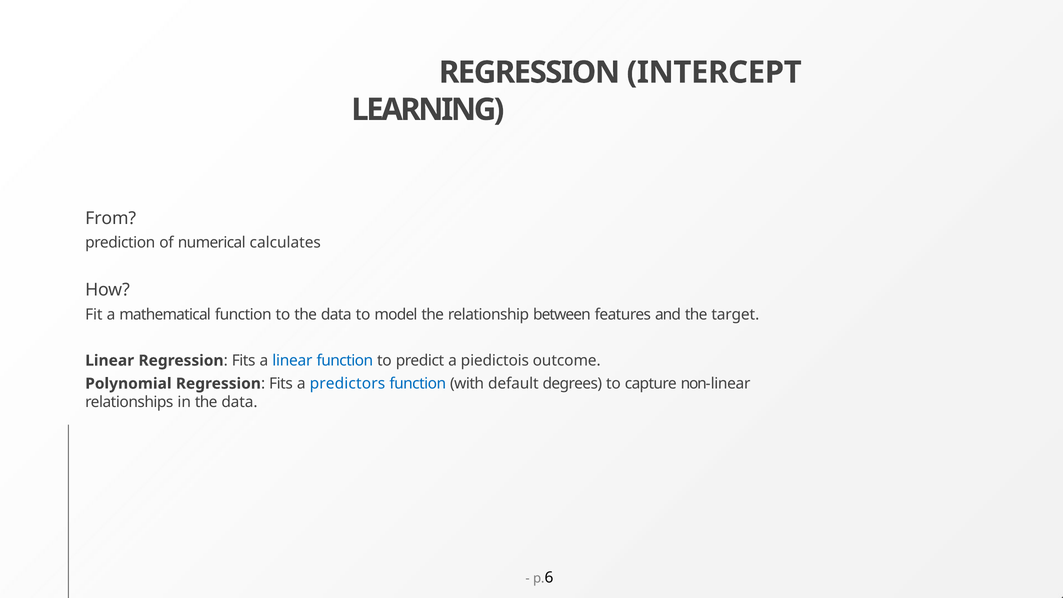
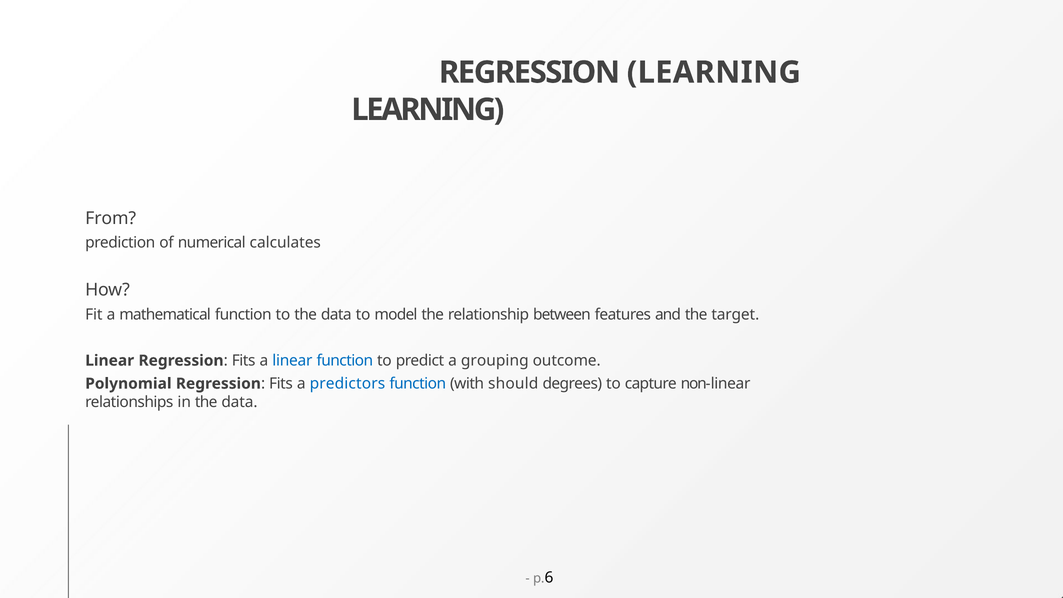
REGRESSION INTERCEPT: INTERCEPT -> LEARNING (714, 72)
piedictois: piedictois -> grouping (495, 361)
default: default -> should (513, 384)
